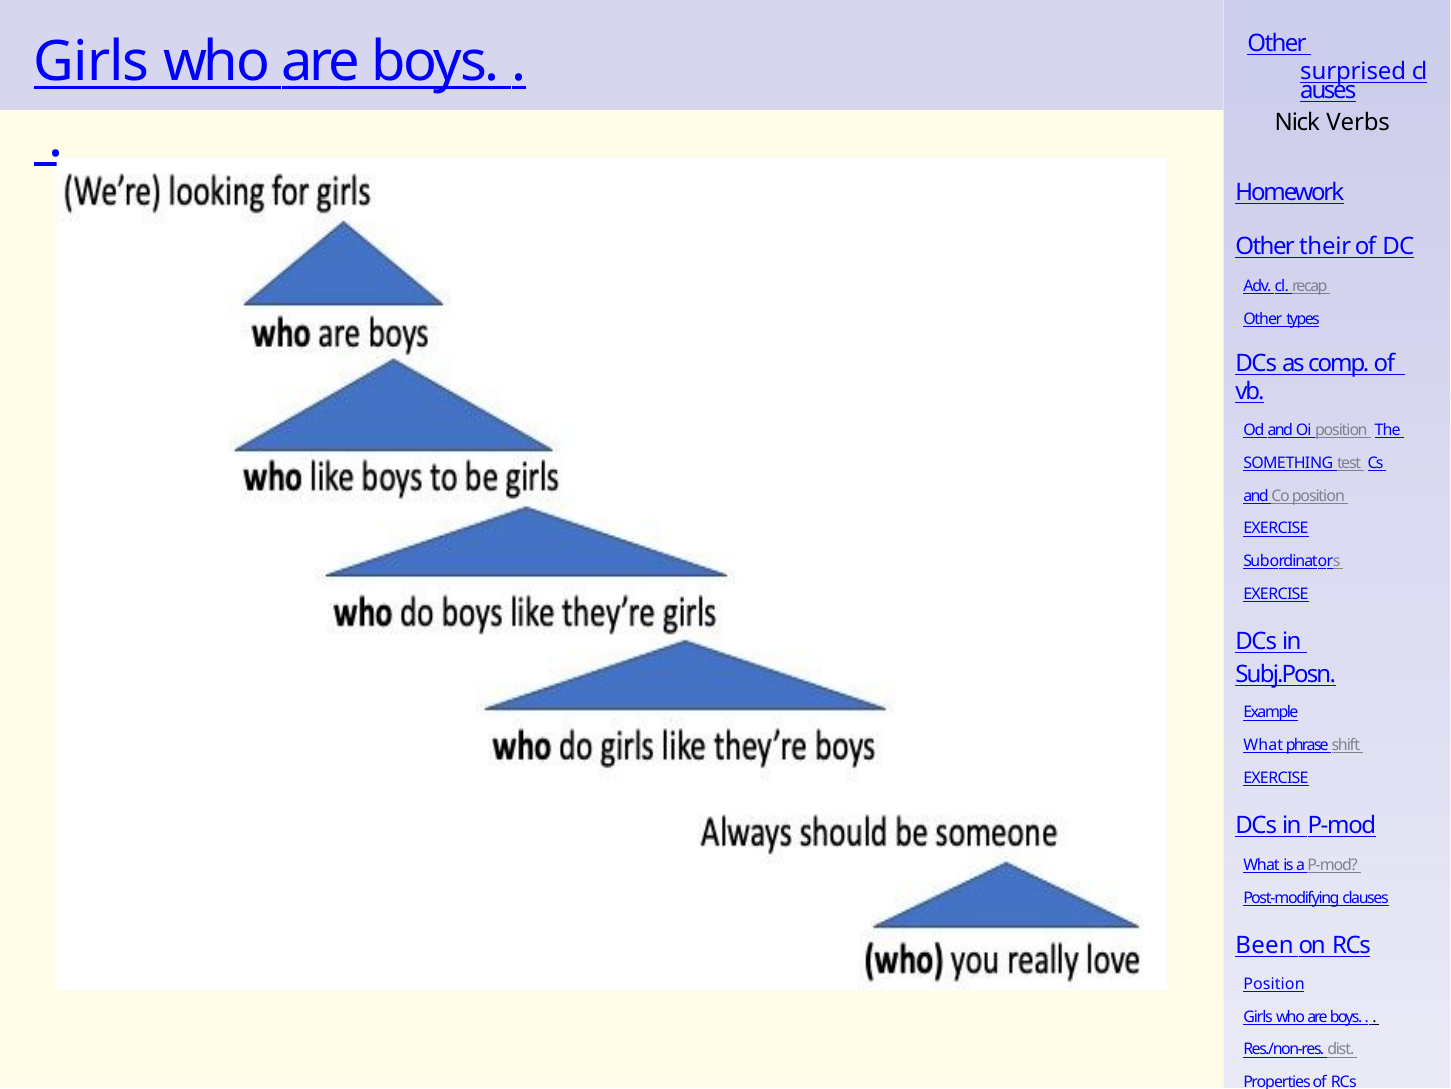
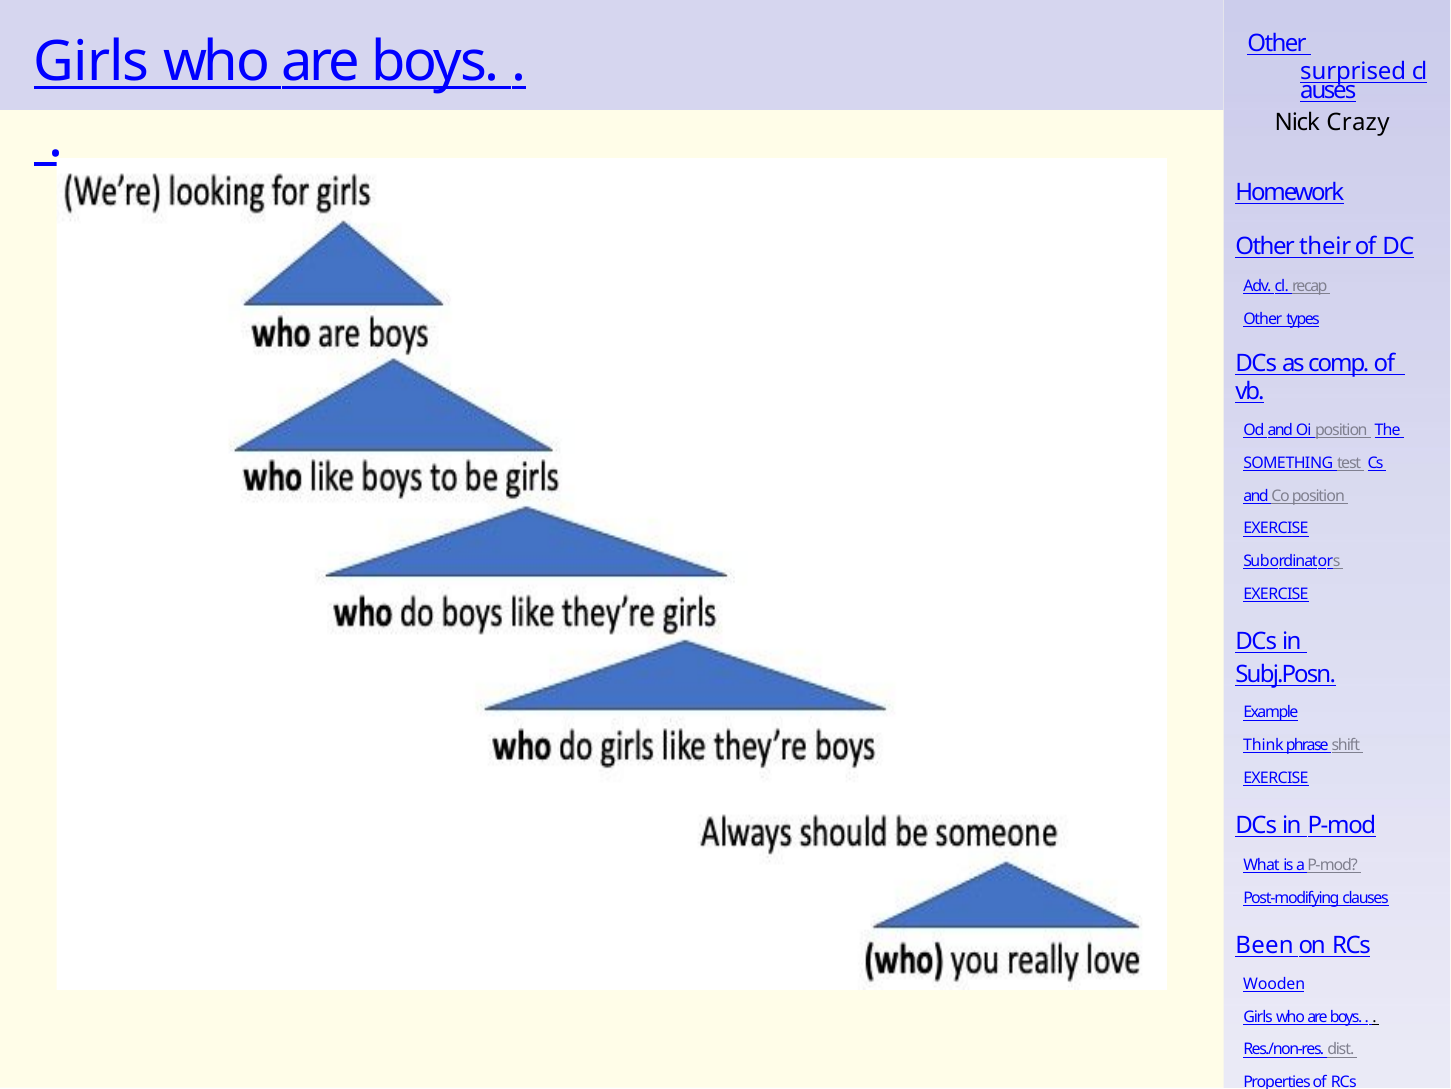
Verbs: Verbs -> Crazy (1358, 123)
What: What -> Think (1263, 746)
Position: Position -> Wooden (1274, 984)
